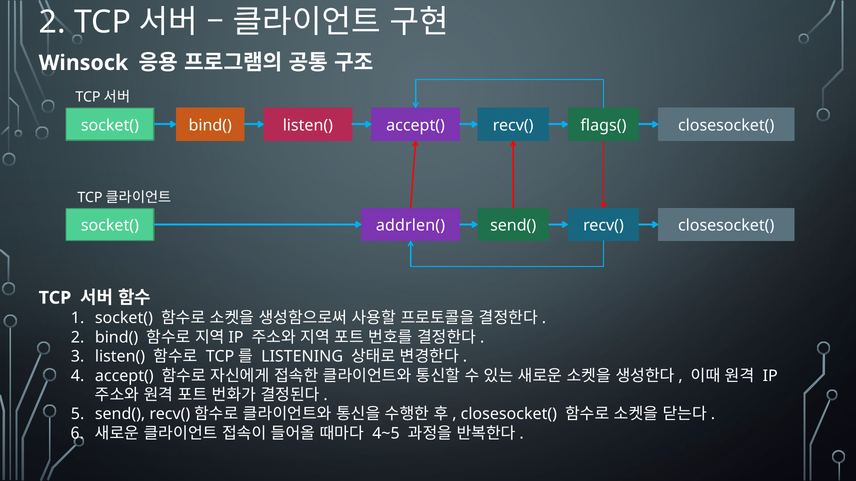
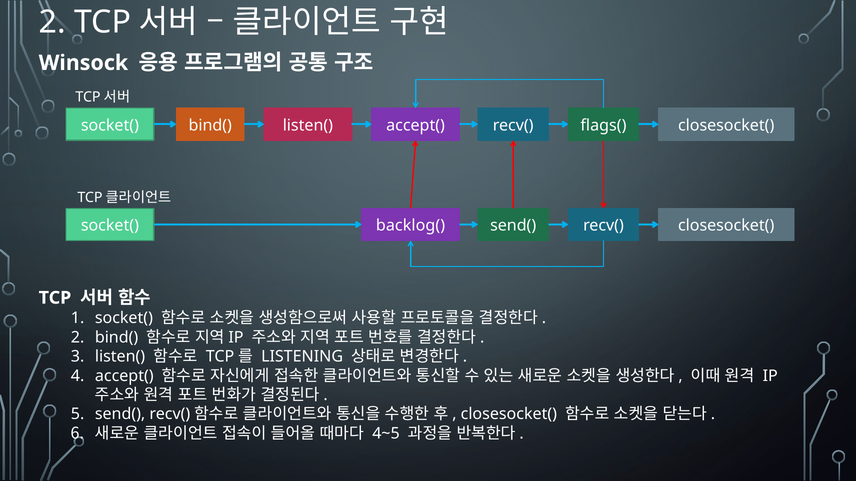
addrlen(: addrlen( -> backlog( (411, 226)
